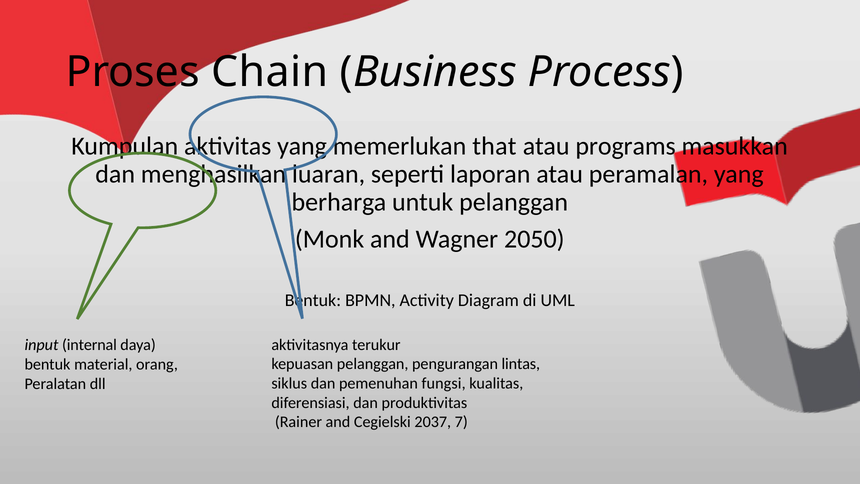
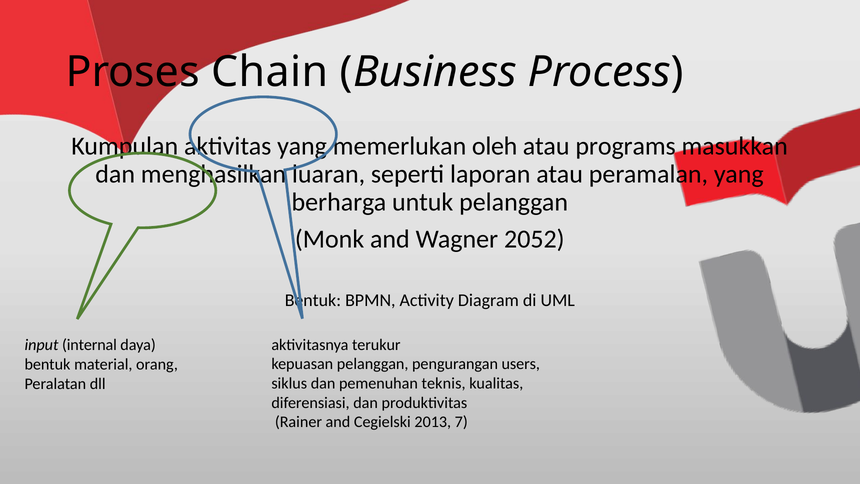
that: that -> oleh (495, 146)
2050: 2050 -> 2052 (534, 239)
lintas: lintas -> users (521, 364)
fungsi: fungsi -> teknis (444, 383)
2037: 2037 -> 2013 (433, 422)
